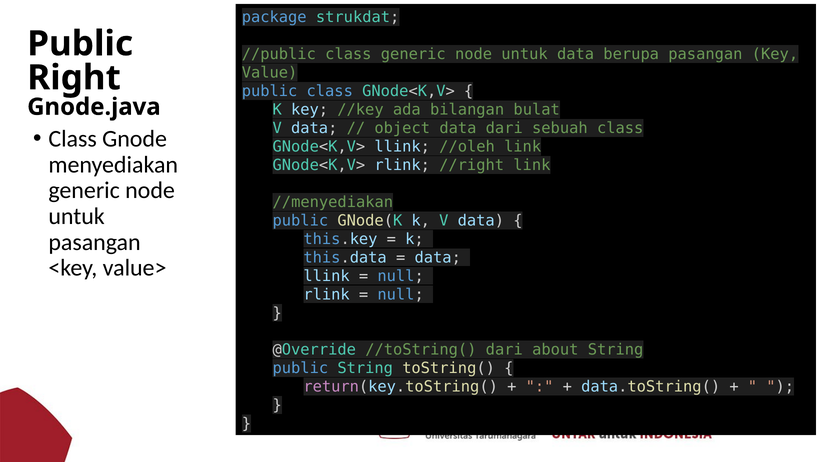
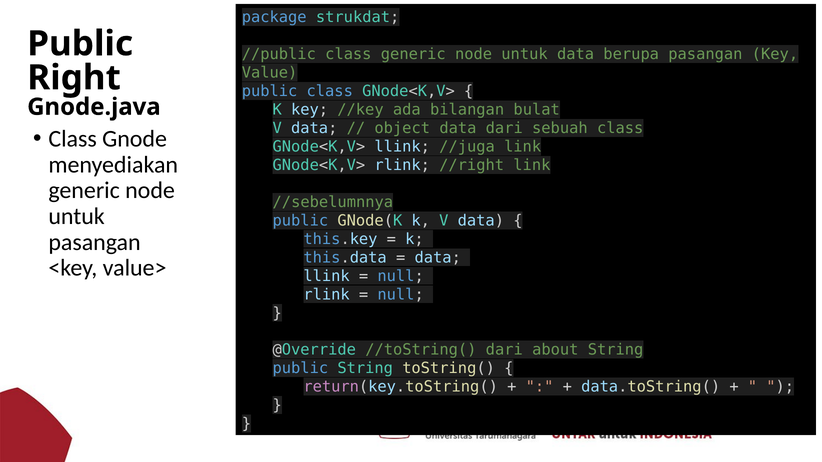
//oleh: //oleh -> //juga (467, 147)
//menyediakan: //menyediakan -> //sebelumnnya (333, 202)
